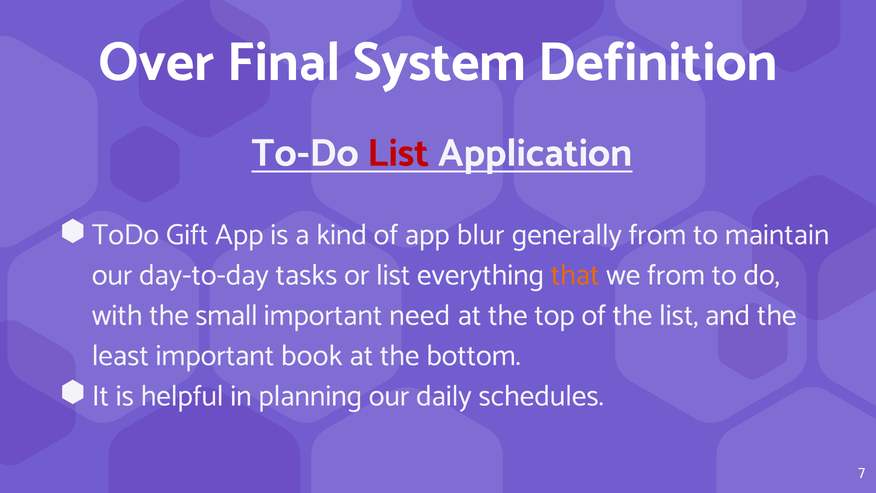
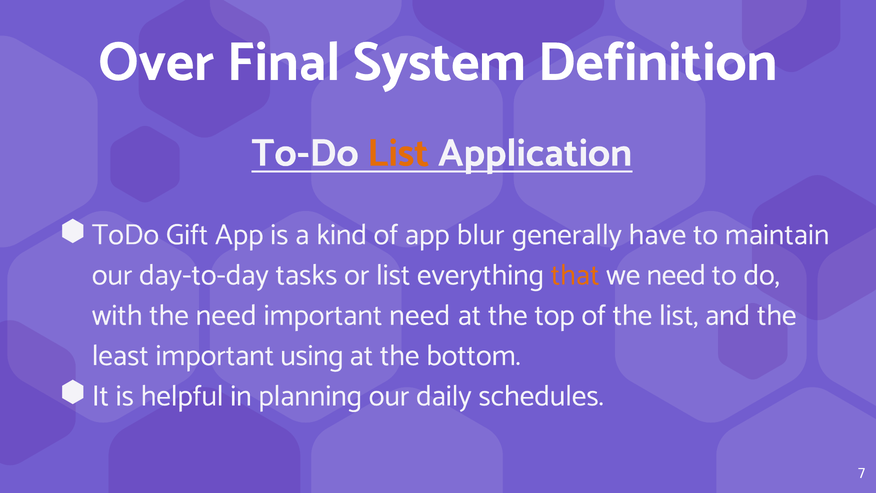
List colour: red -> orange (398, 153)
generally from: from -> have (657, 234)
we from: from -> need (676, 275)
the small: small -> need (226, 315)
book: book -> using (312, 355)
